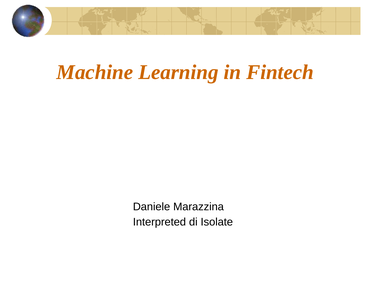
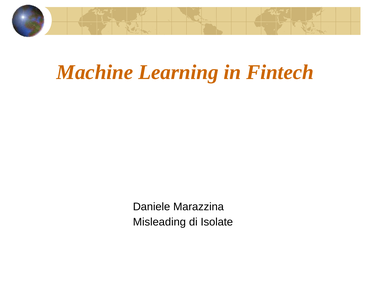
Interpreted: Interpreted -> Misleading (159, 222)
